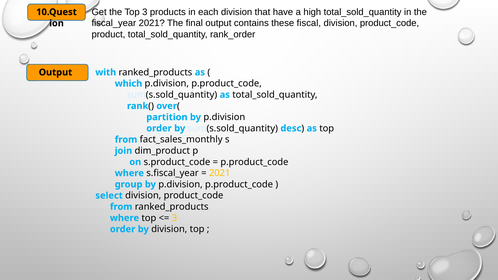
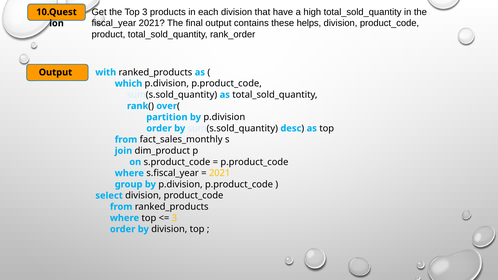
fiscal: fiscal -> helps (309, 23)
